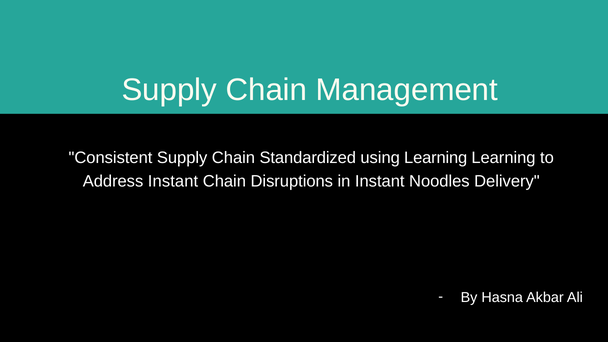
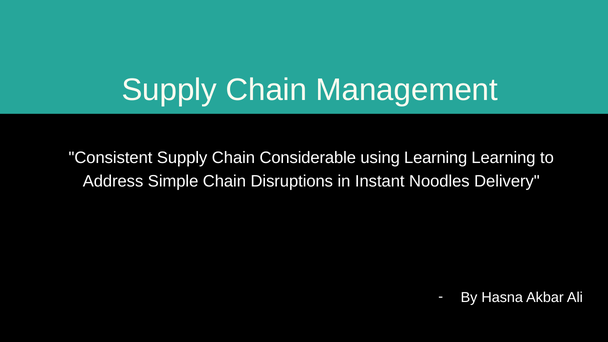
Standardized: Standardized -> Considerable (308, 158)
Address Instant: Instant -> Simple (173, 181)
